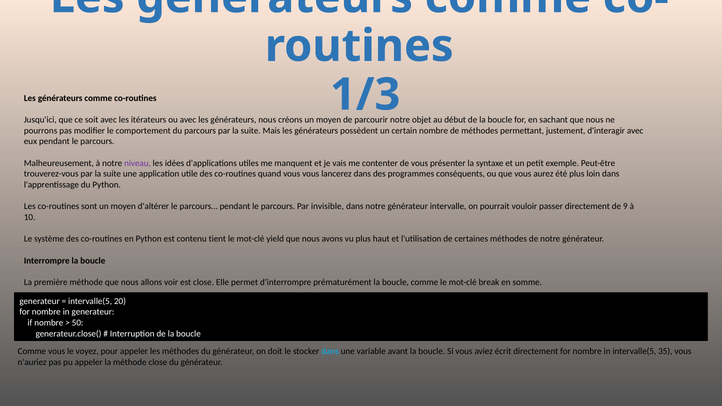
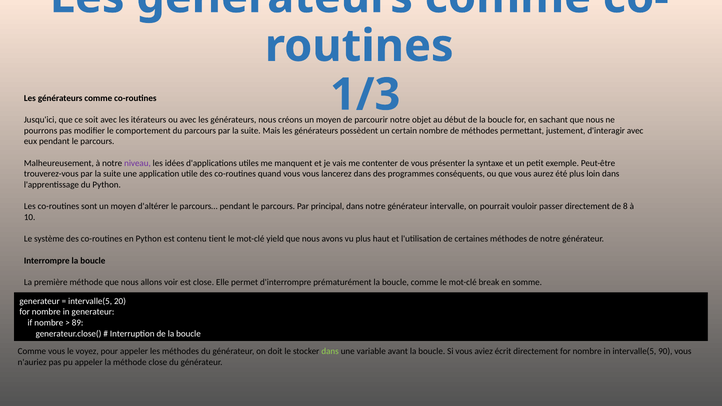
invisible: invisible -> principal (328, 206)
9: 9 -> 8 (625, 206)
50: 50 -> 89 (78, 323)
dans colour: light blue -> light green (330, 351)
35: 35 -> 90 (665, 351)
